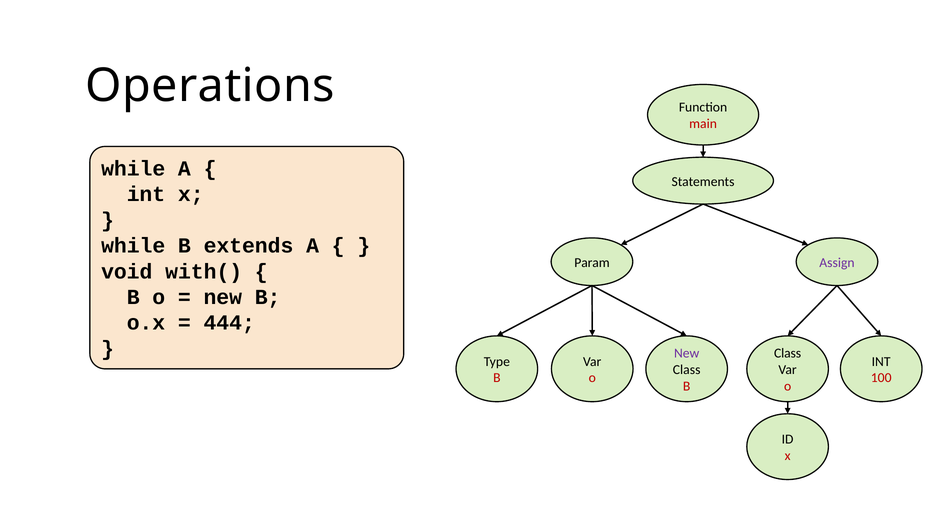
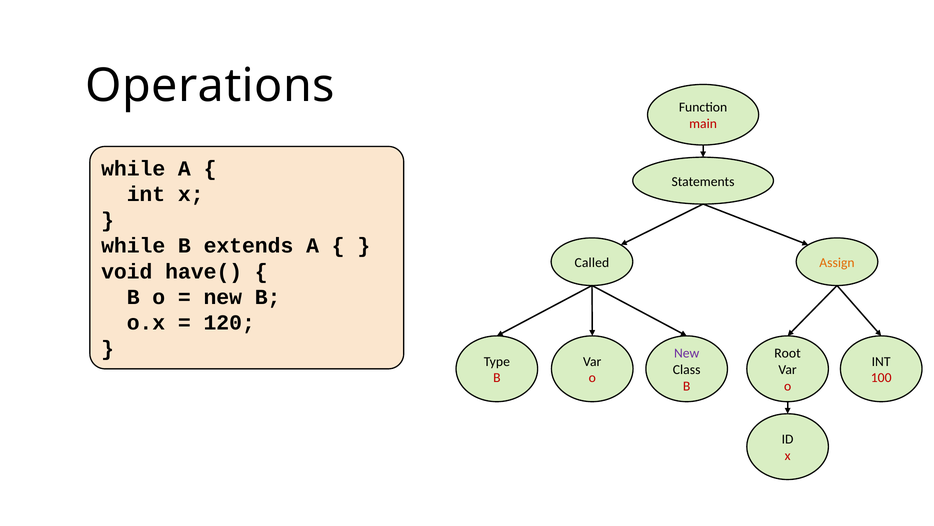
Param: Param -> Called (592, 262)
Assign colour: purple -> orange (837, 262)
with(: with( -> have( (204, 271)
444: 444 -> 120 (229, 323)
Class: Class -> Root (788, 353)
